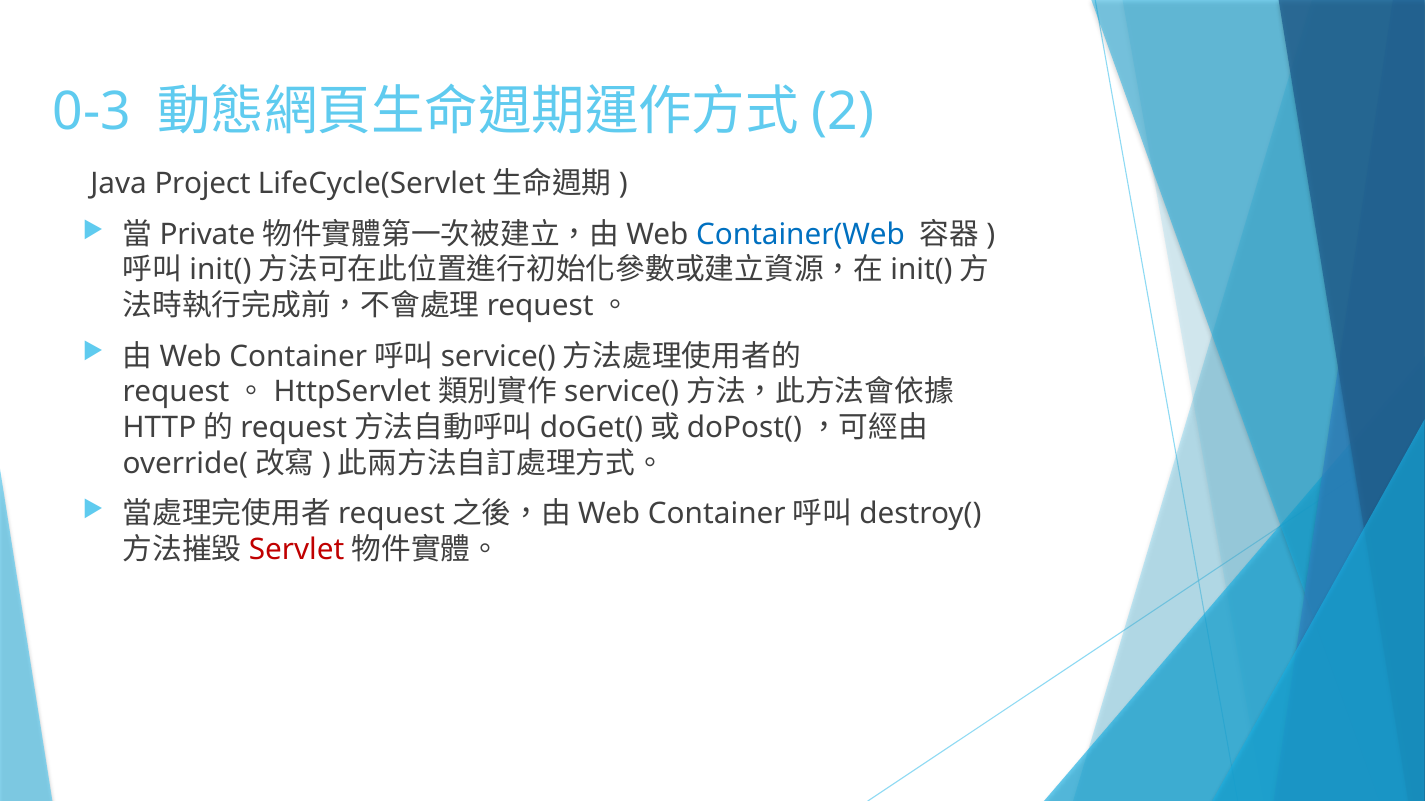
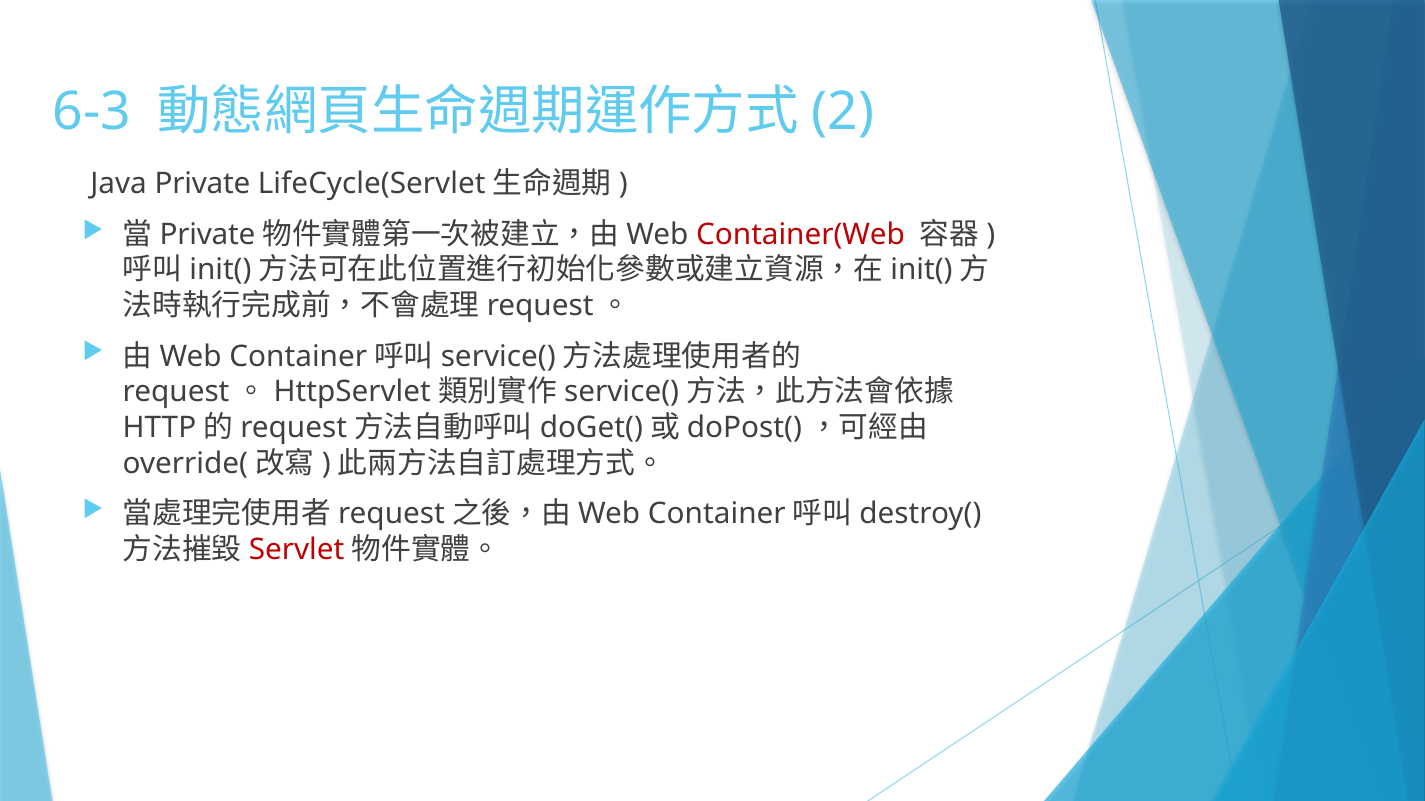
0-3: 0-3 -> 6-3 (92, 112)
Java Project: Project -> Private (202, 184)
Container(Web colour: blue -> red (801, 235)
